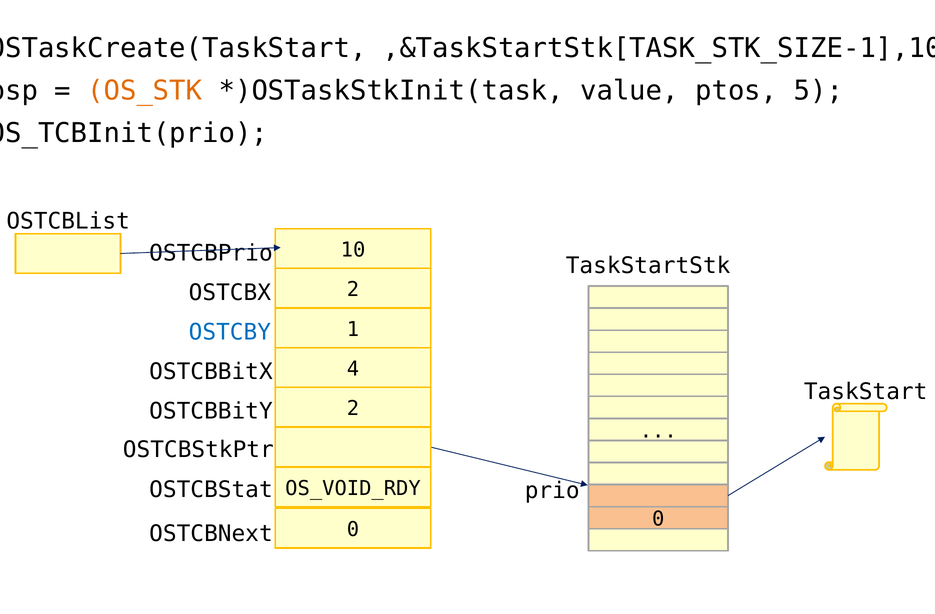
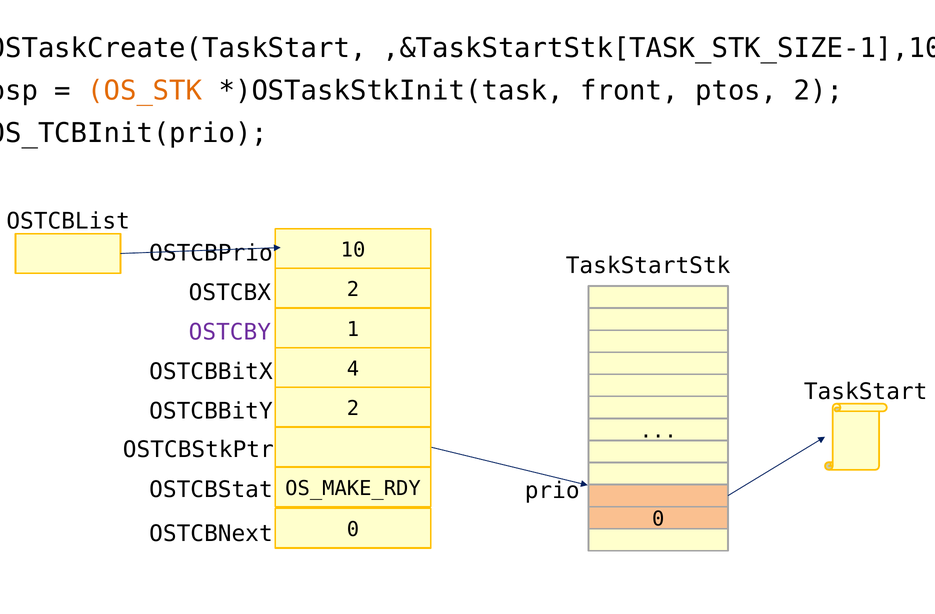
value: value -> front (629, 91)
ptos 5: 5 -> 2 (818, 91)
OSTCBY colour: blue -> purple (230, 332)
OS_VOID_RDY: OS_VOID_RDY -> OS_MAKE_RDY (353, 489)
